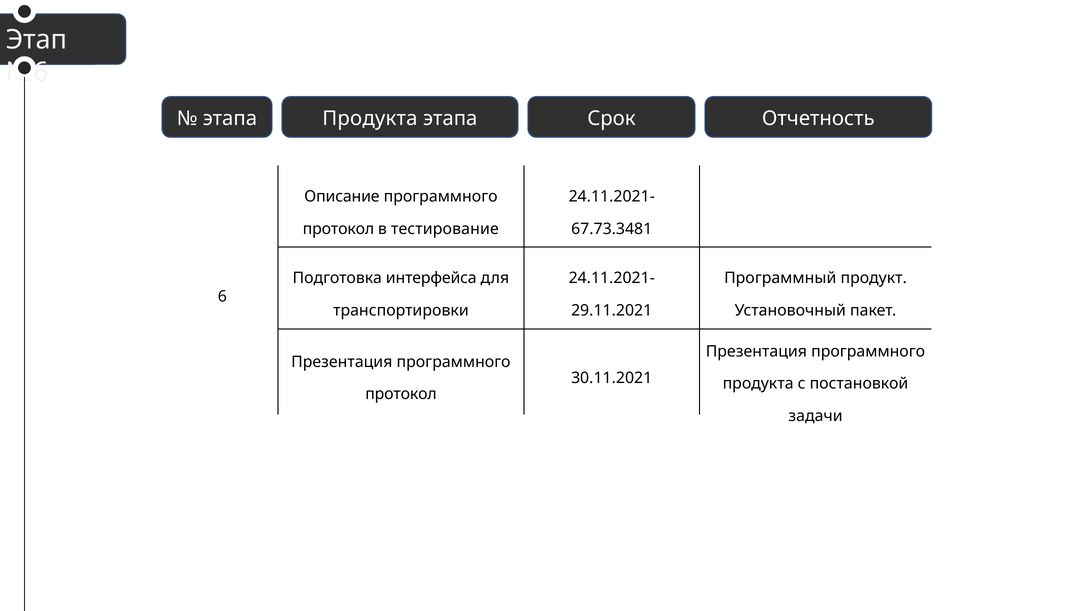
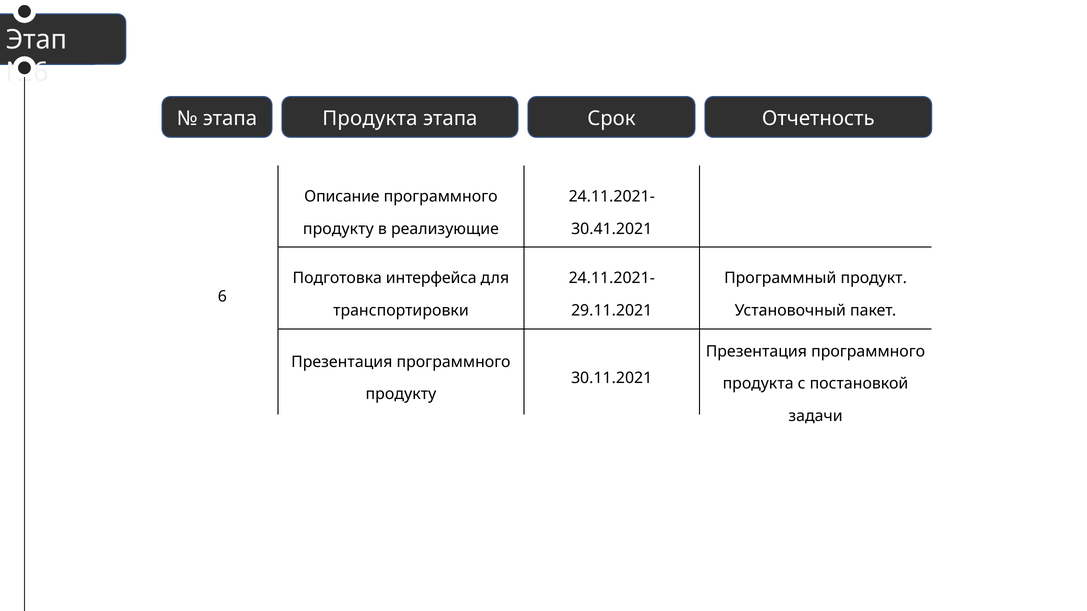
протокол: протокол -> продукту (338, 229)
тестирование: тестирование -> реализующие (445, 229)
67.73.3481: 67.73.3481 -> 30.41.2021 (612, 229)
протокол: протокол -> продукту (401, 394)
